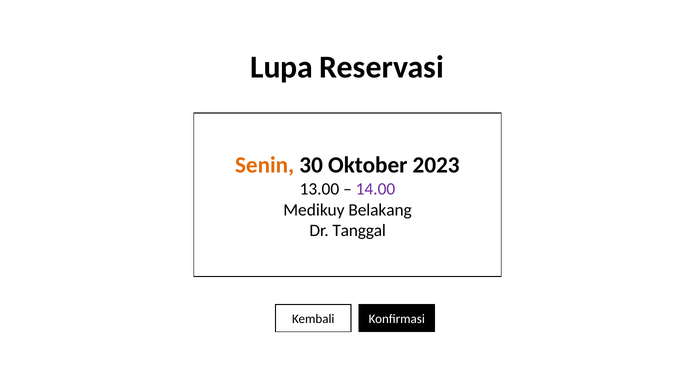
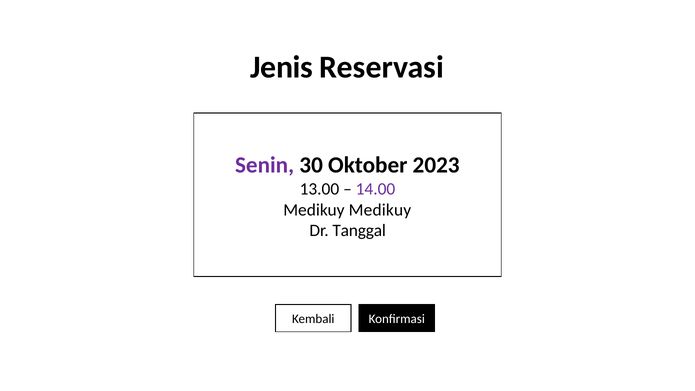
Lupa: Lupa -> Jenis (282, 67)
Senin colour: orange -> purple (265, 165)
Medikuy Belakang: Belakang -> Medikuy (380, 210)
